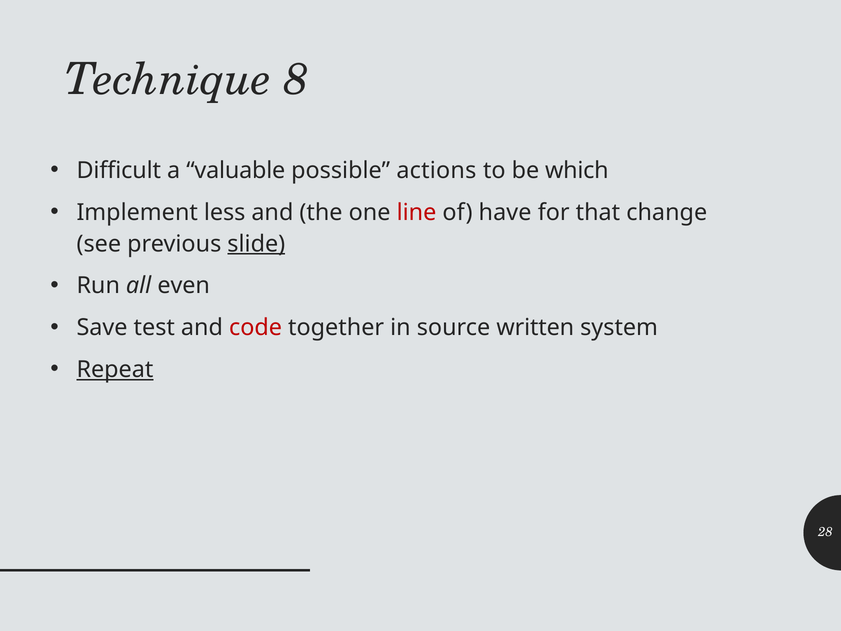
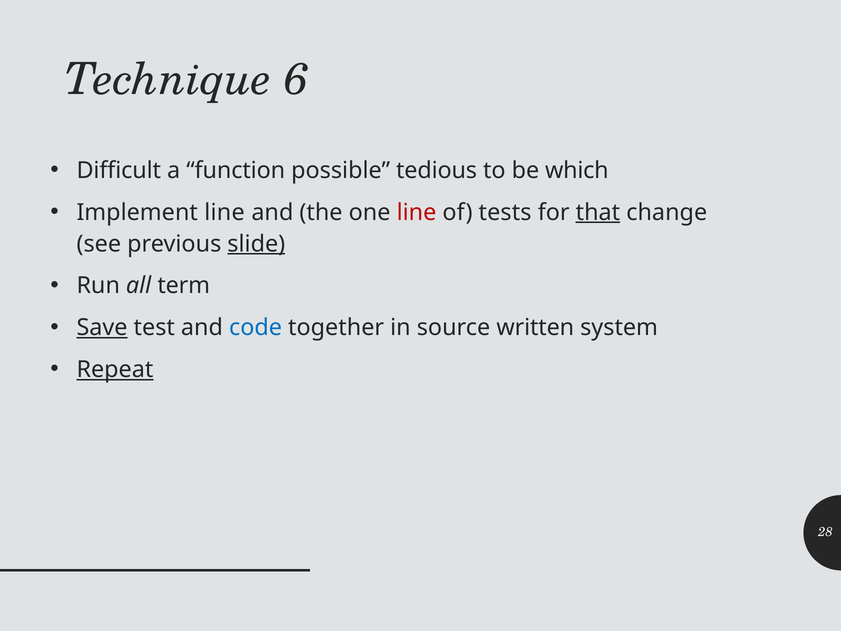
8: 8 -> 6 (296, 79)
valuable: valuable -> function (236, 170)
actions: actions -> tedious (437, 170)
Implement less: less -> line (225, 212)
have: have -> tests (505, 212)
that underline: none -> present (598, 212)
even: even -> term (184, 286)
Save underline: none -> present (102, 328)
code colour: red -> blue (256, 328)
